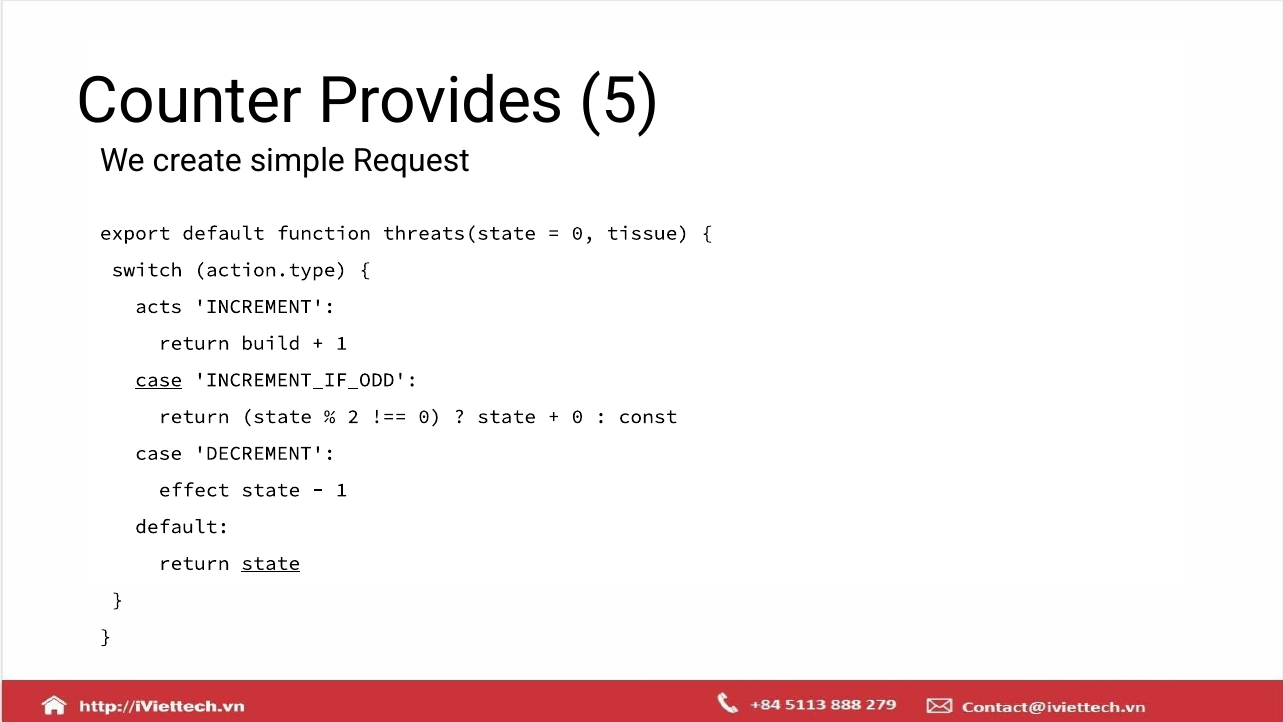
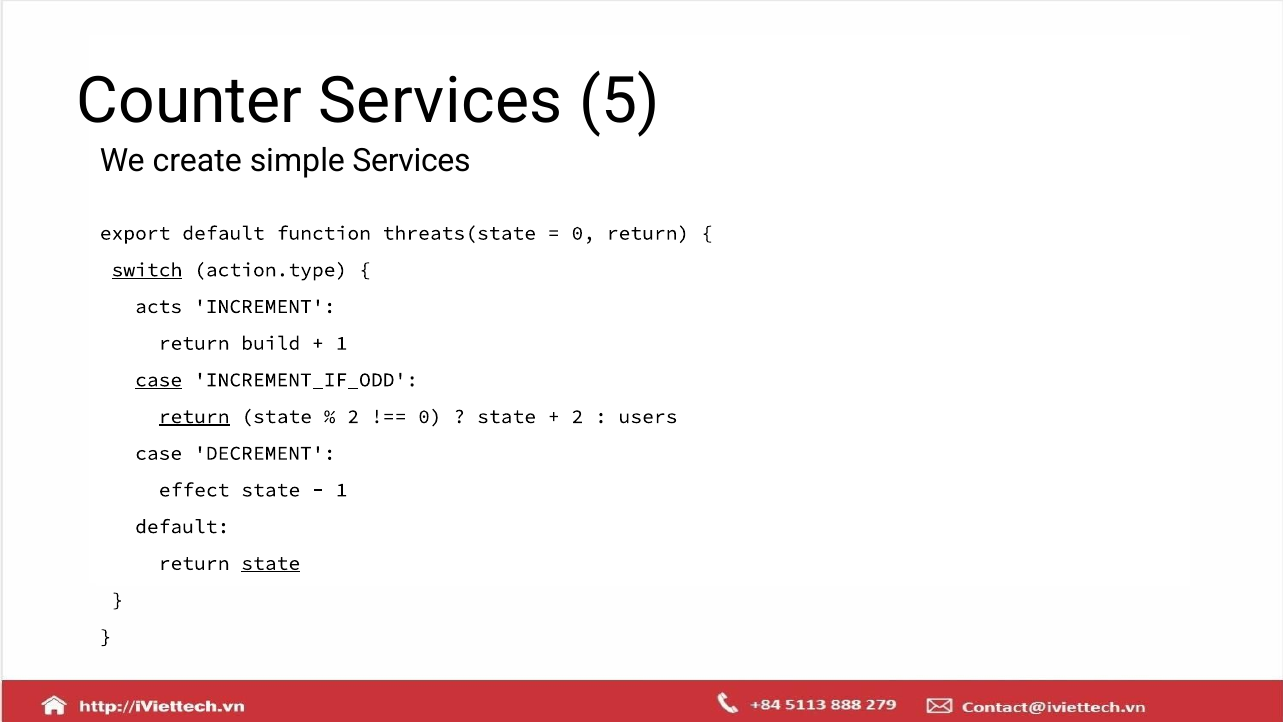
Counter Provides: Provides -> Services (441, 101)
simple Request: Request -> Services (412, 161)
0 tissue: tissue -> return (648, 233)
switch underline: none -> present (147, 270)
return underline: none -> present (194, 416)
0: 0 -> 2 (577, 416)
const: const -> users (648, 416)
